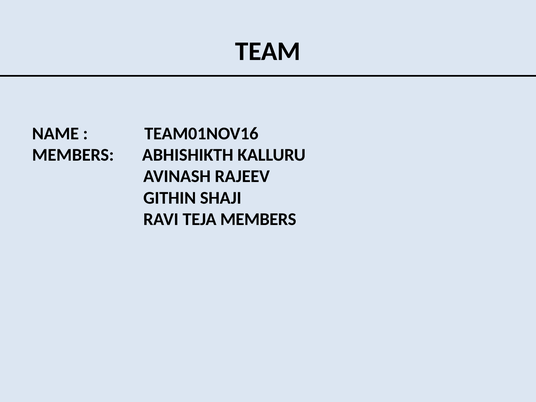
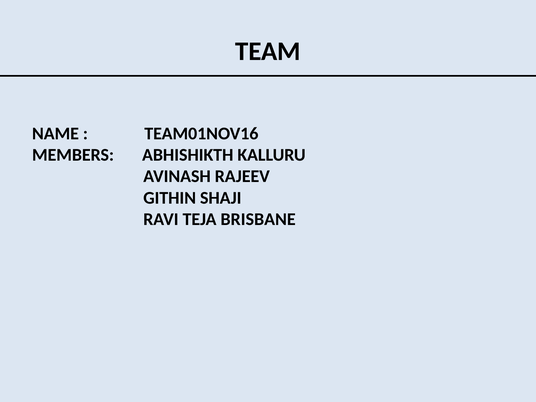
TEJA MEMBERS: MEMBERS -> BRISBANE (258, 219)
